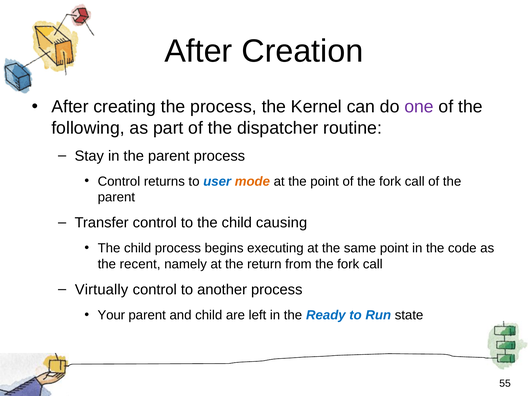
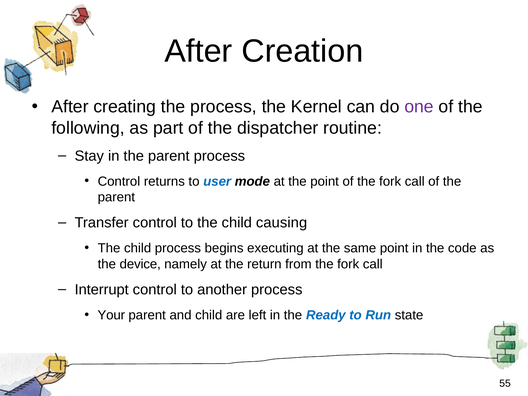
mode colour: orange -> black (252, 181)
recent: recent -> device (140, 264)
Virtually: Virtually -> Interrupt (102, 290)
